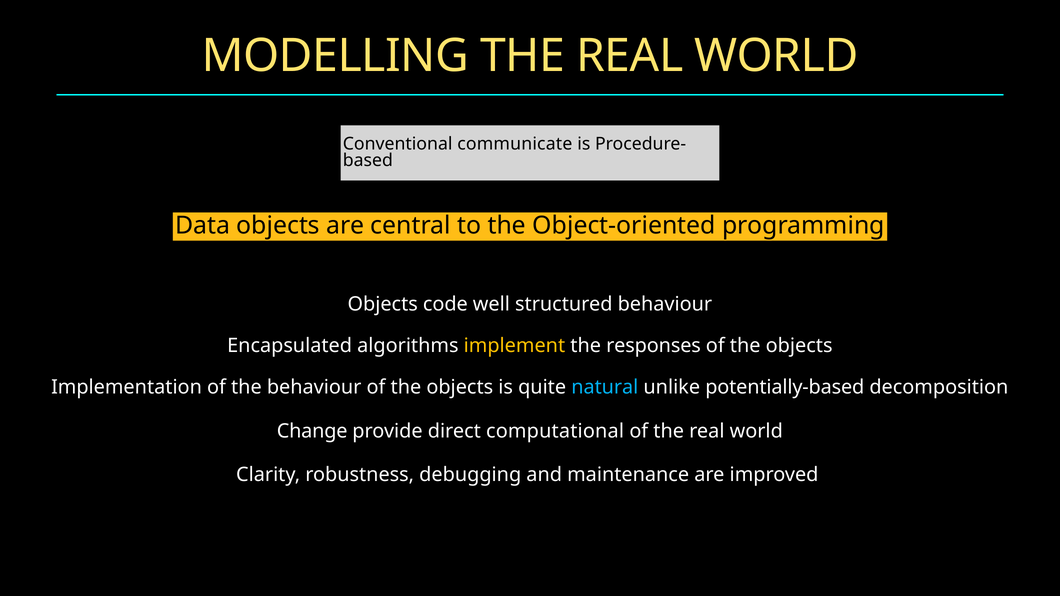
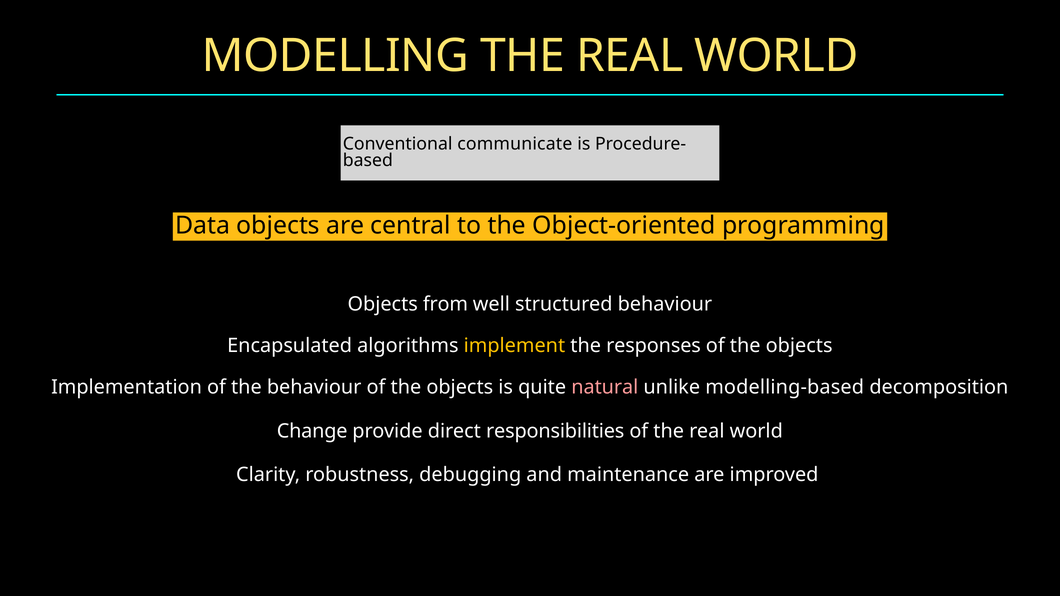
code: code -> from (445, 304)
natural colour: light blue -> pink (605, 387)
potentially-based: potentially-based -> modelling-based (785, 387)
computational: computational -> responsibilities (555, 431)
